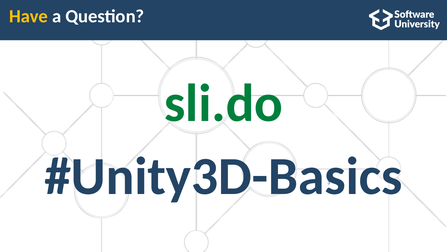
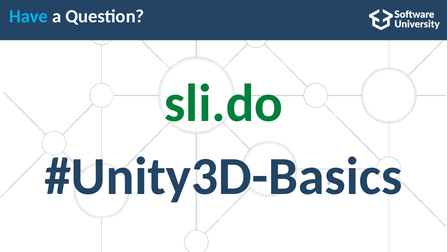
Have colour: yellow -> light blue (29, 16)
